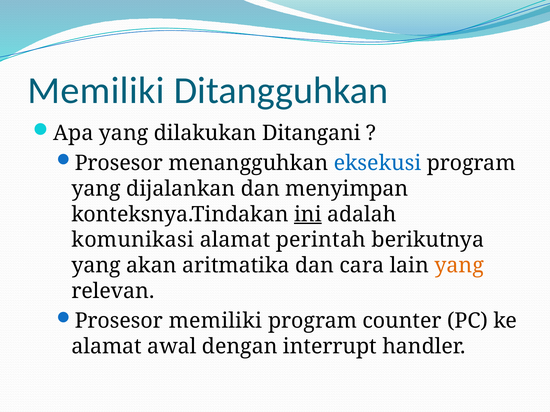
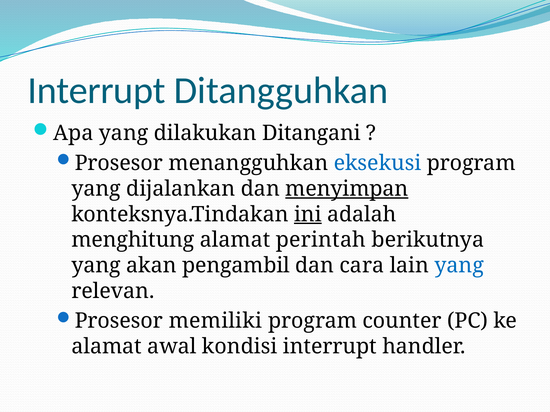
Memiliki: Memiliki -> Interrupt (96, 91)
menyimpan underline: none -> present (347, 189)
komunikasi: komunikasi -> menghitung (133, 240)
aritmatika: aritmatika -> pengambil (236, 266)
yang colour: orange -> blue (459, 266)
dengan: dengan -> kondisi (240, 347)
